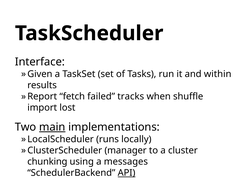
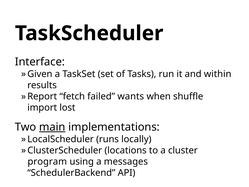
tracks: tracks -> wants (131, 96)
manager: manager -> locations (126, 150)
chunking: chunking -> program (47, 161)
API underline: present -> none (127, 173)
